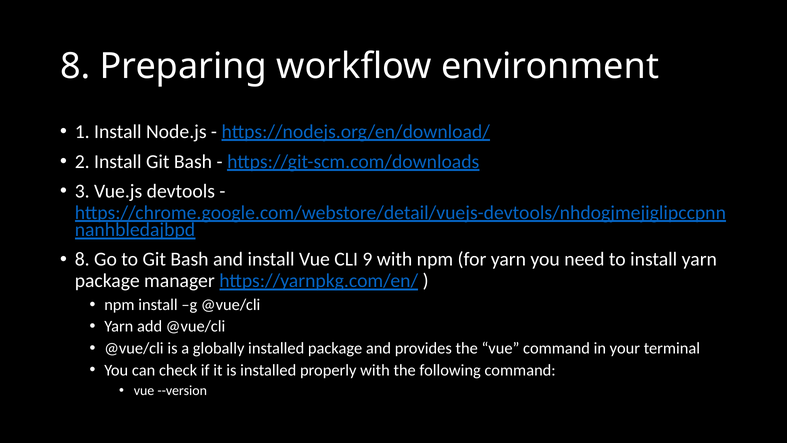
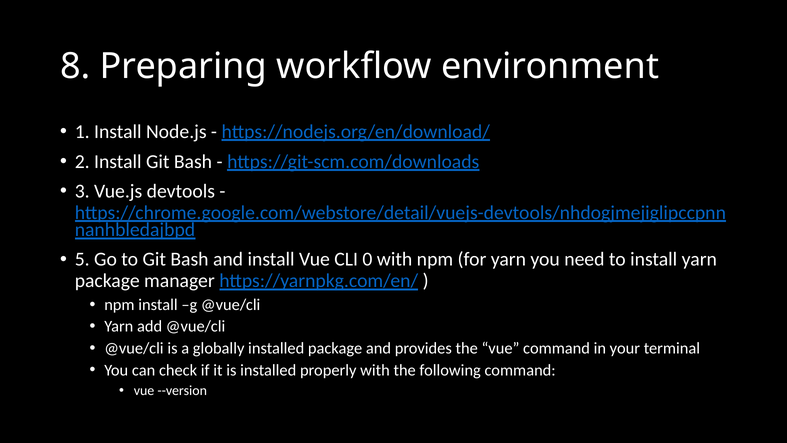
8: 8 -> 5 (82, 259)
9: 9 -> 0 (367, 259)
